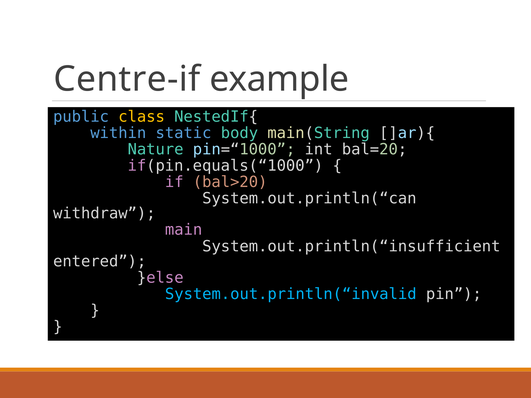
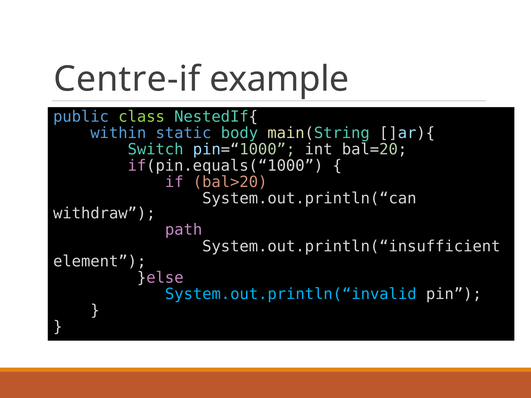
class colour: yellow -> light green (142, 117)
Nature: Nature -> Switch (156, 150)
main: main -> path (184, 230)
entered: entered -> element (100, 261)
